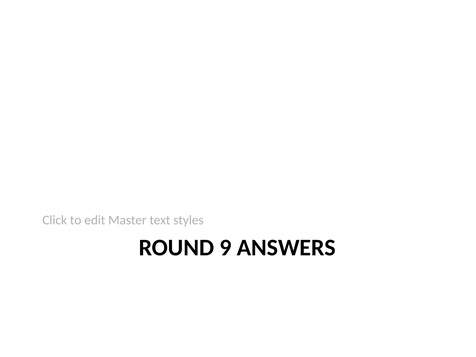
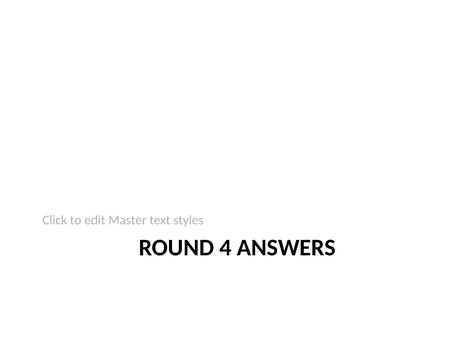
9: 9 -> 4 (225, 248)
